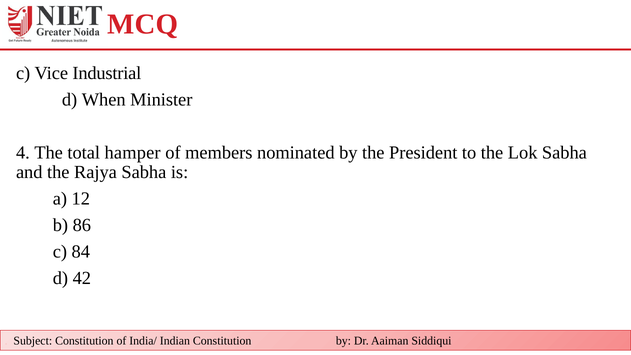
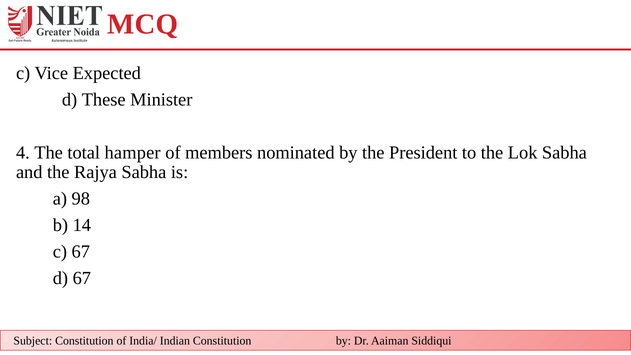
Industrial: Industrial -> Expected (107, 73)
When: When -> These (104, 100)
12: 12 -> 98 (81, 199)
86: 86 -> 14 (82, 225)
c 84: 84 -> 67 (81, 252)
d 42: 42 -> 67 (82, 278)
